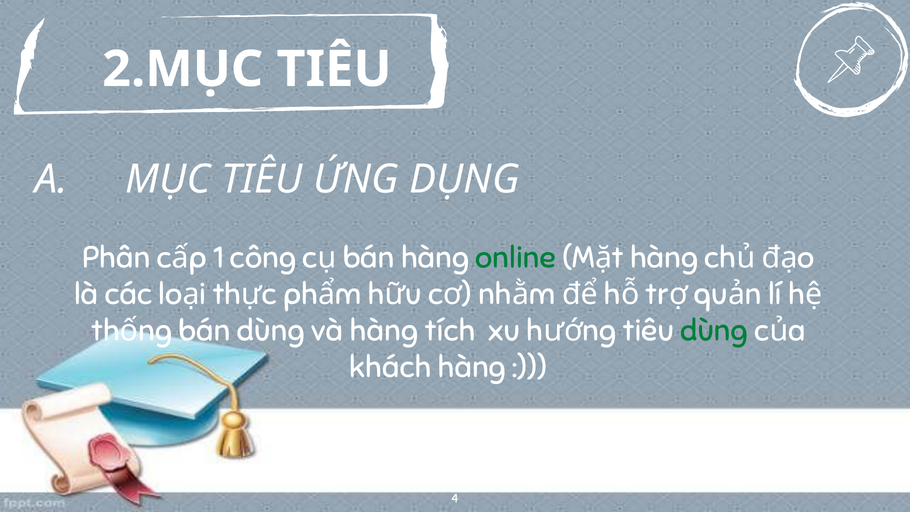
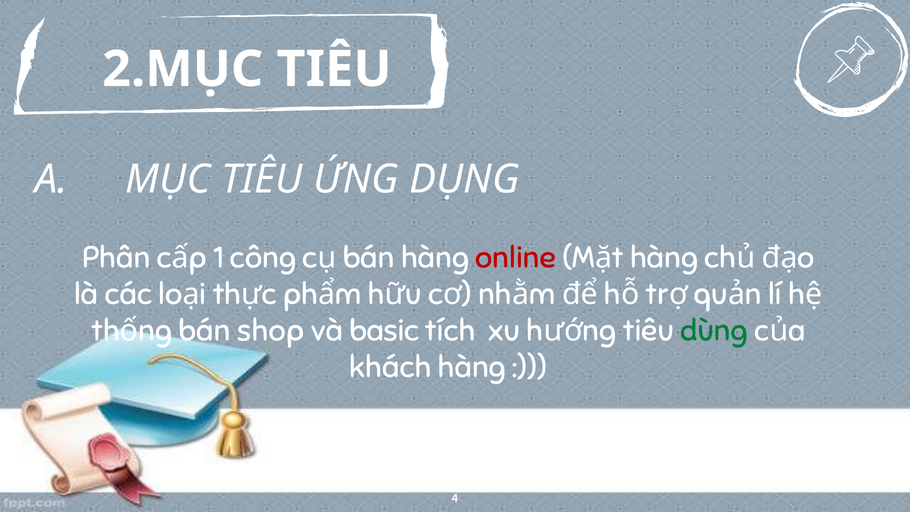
online colour: green -> red (516, 258)
bán dùng: dùng -> shop (271, 331)
và hàng: hàng -> basic (384, 331)
